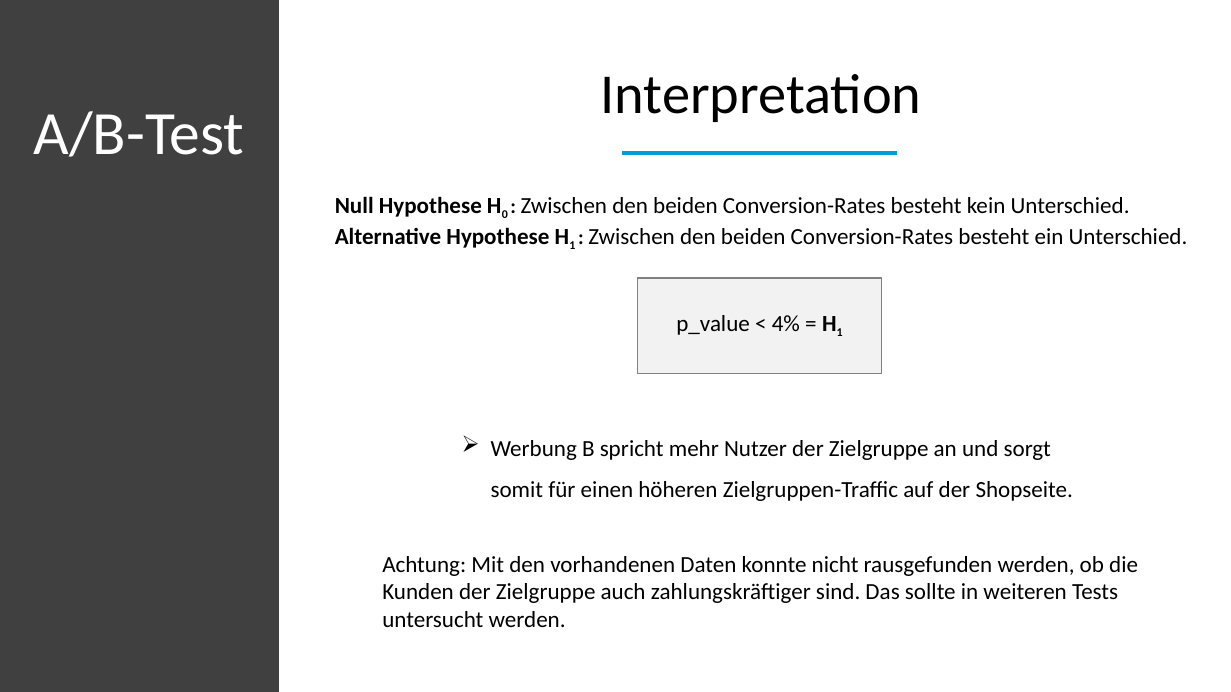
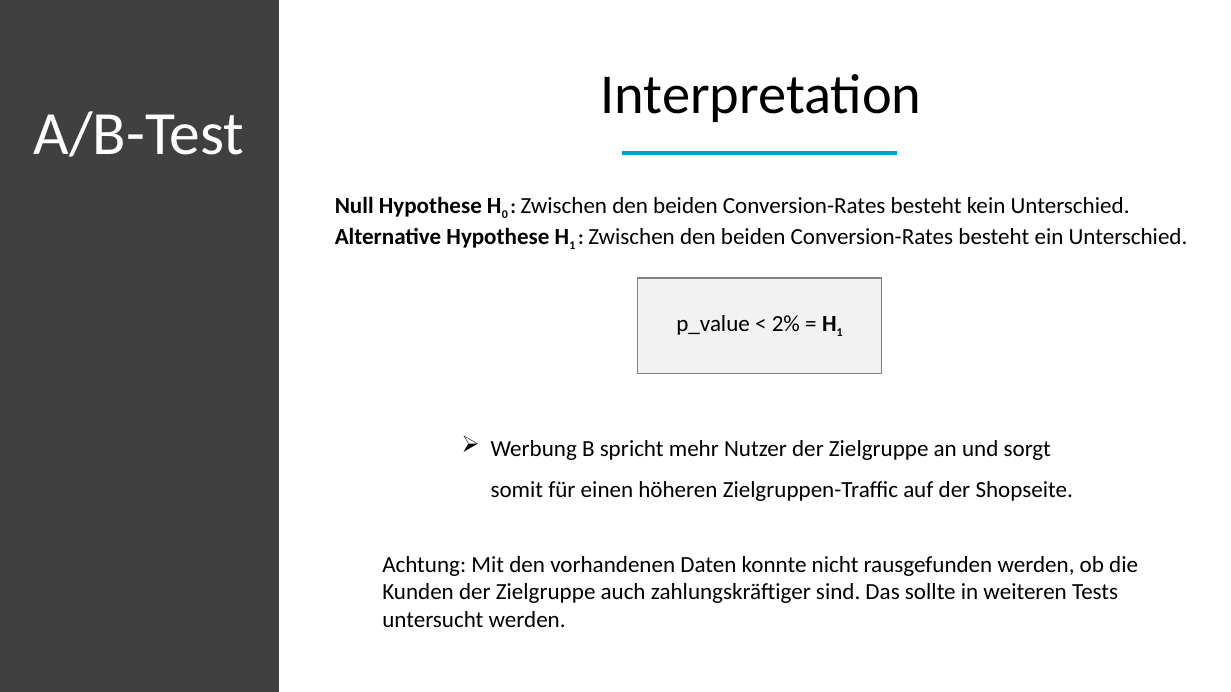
4%: 4% -> 2% (786, 324)
